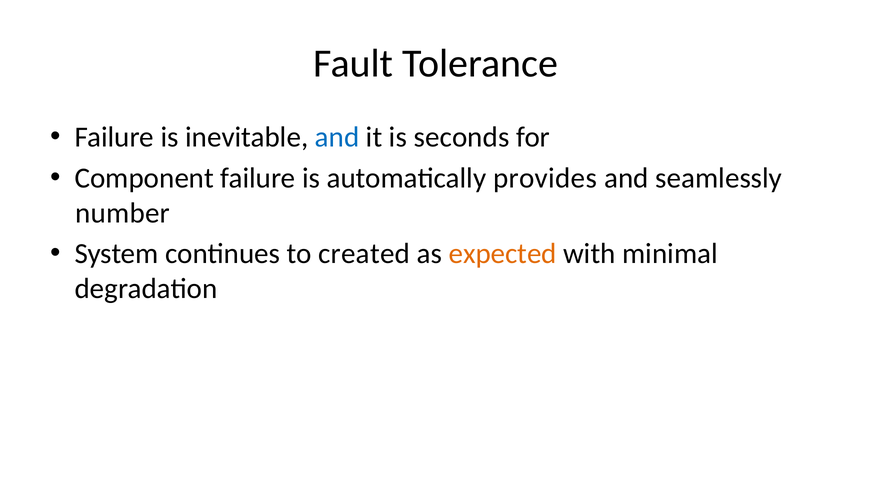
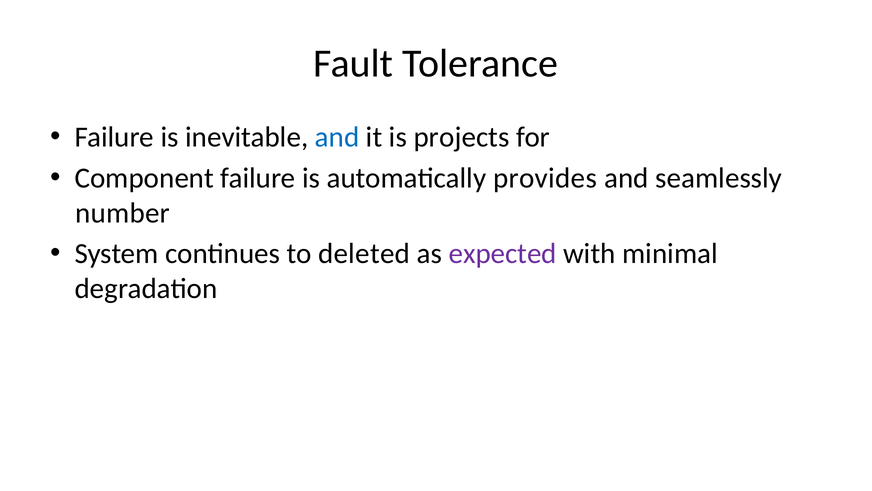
seconds: seconds -> projects (462, 137)
created: created -> deleted (364, 253)
expected colour: orange -> purple (503, 253)
